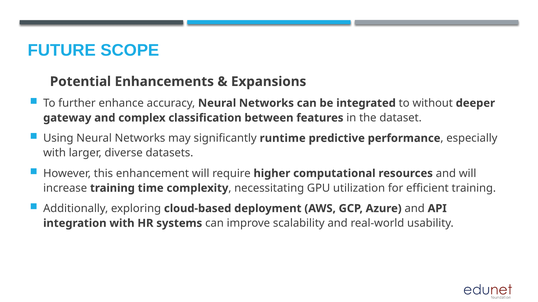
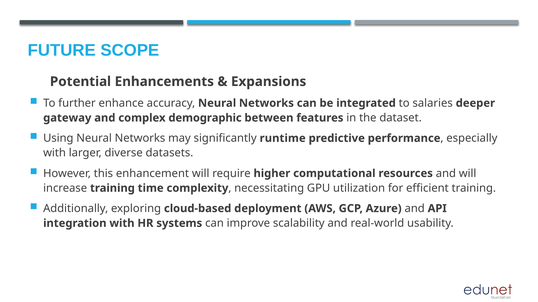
without: without -> salaries (433, 103)
classification: classification -> demographic (205, 118)
